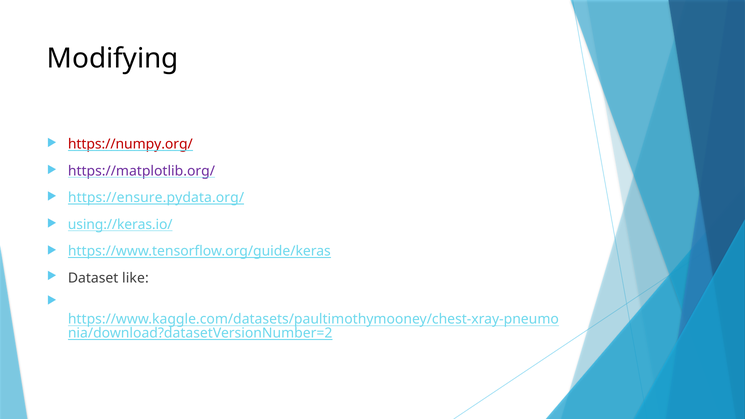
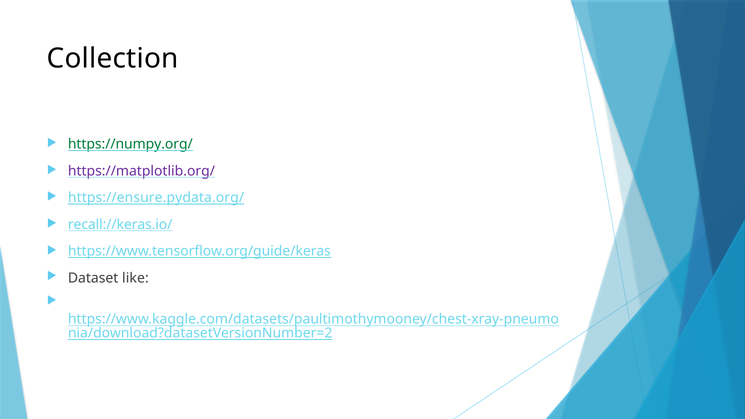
Modifying: Modifying -> Collection (113, 59)
https://numpy.org/ colour: red -> green (130, 144)
using://keras.io/: using://keras.io/ -> recall://keras.io/ (120, 224)
